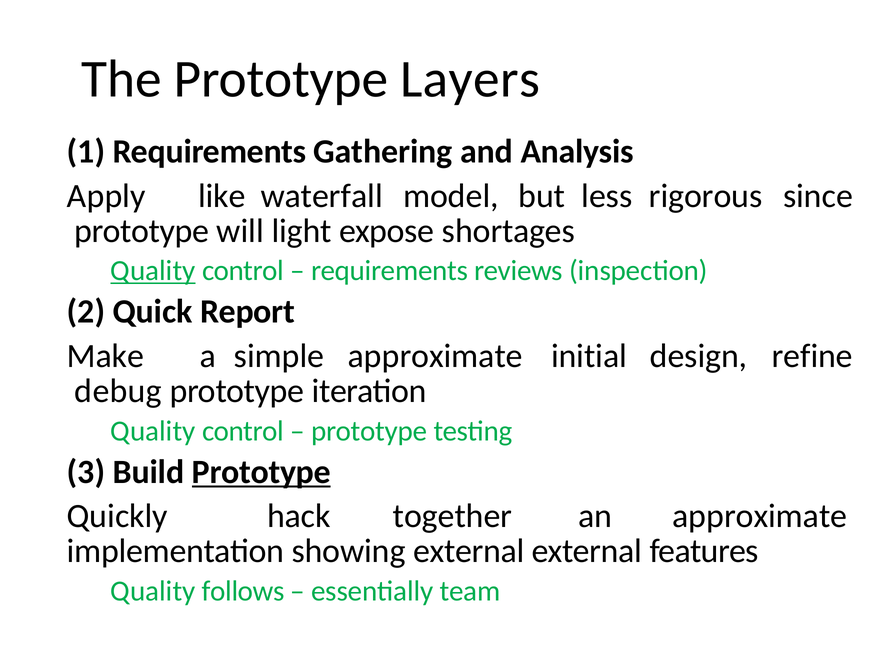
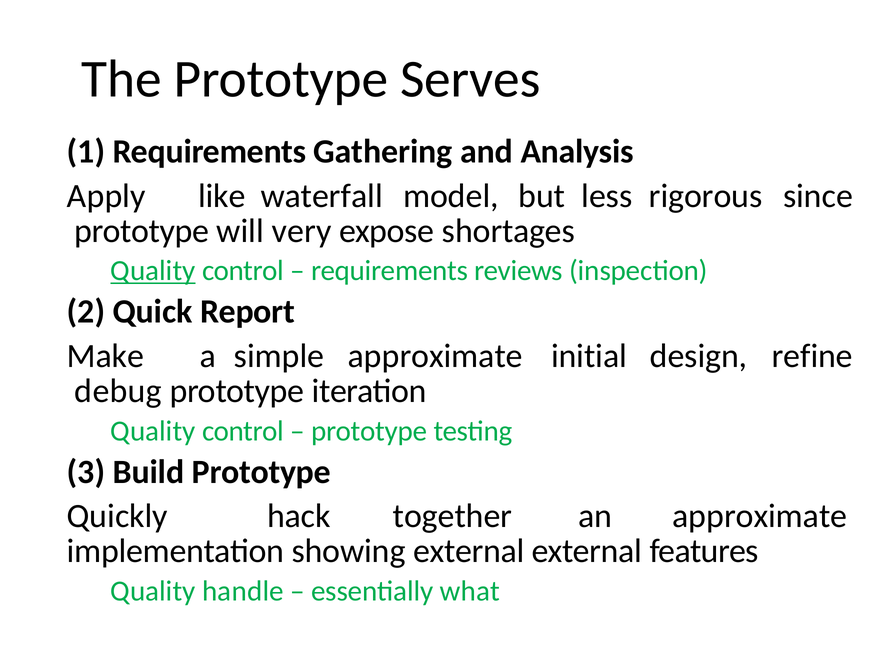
Layers: Layers -> Serves (470, 79)
light: light -> very (301, 231)
Prototype underline: present -> none (261, 472)
follows: follows -> handle (243, 591)
team: team -> what (470, 591)
